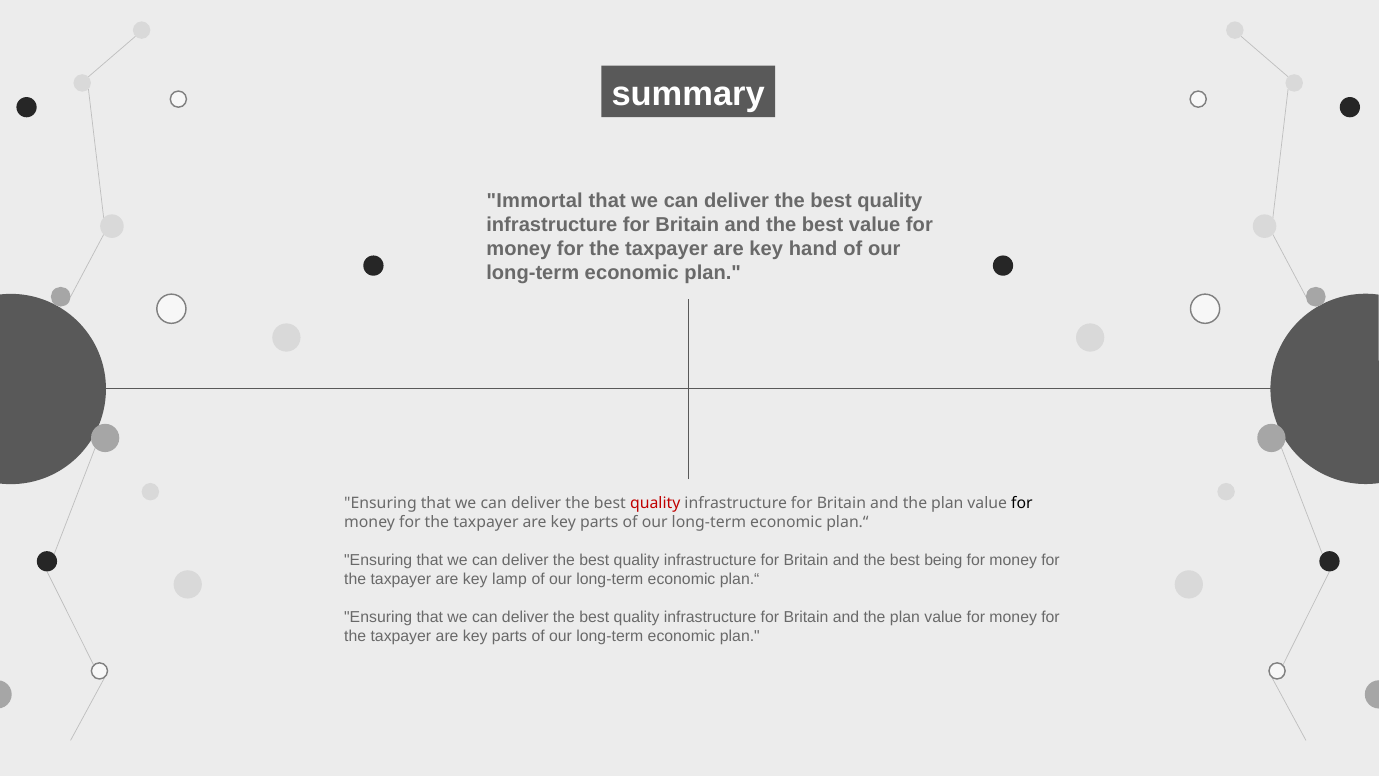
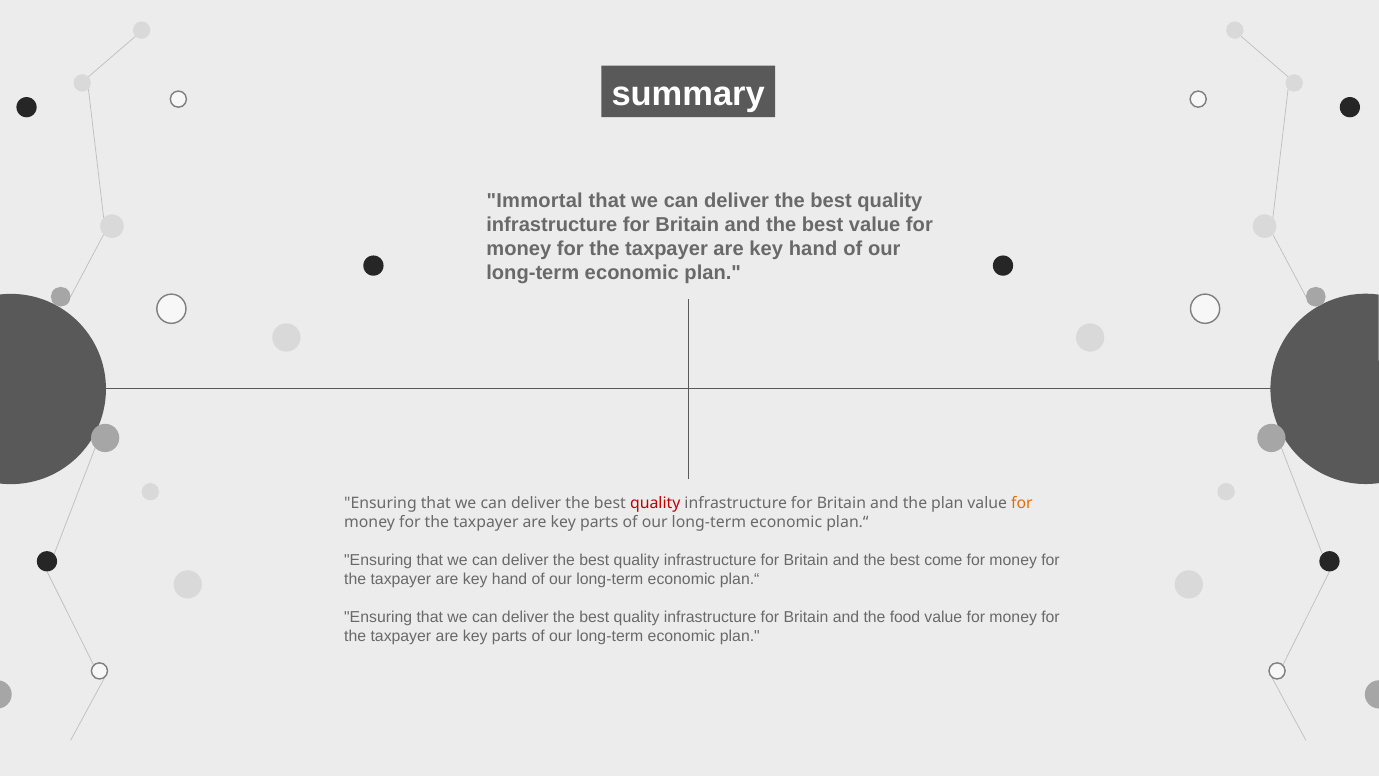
for colour: black -> orange (1022, 504)
being: being -> come (943, 560)
lamp: lamp -> hand (510, 579)
plan: plan -> food (905, 617)
